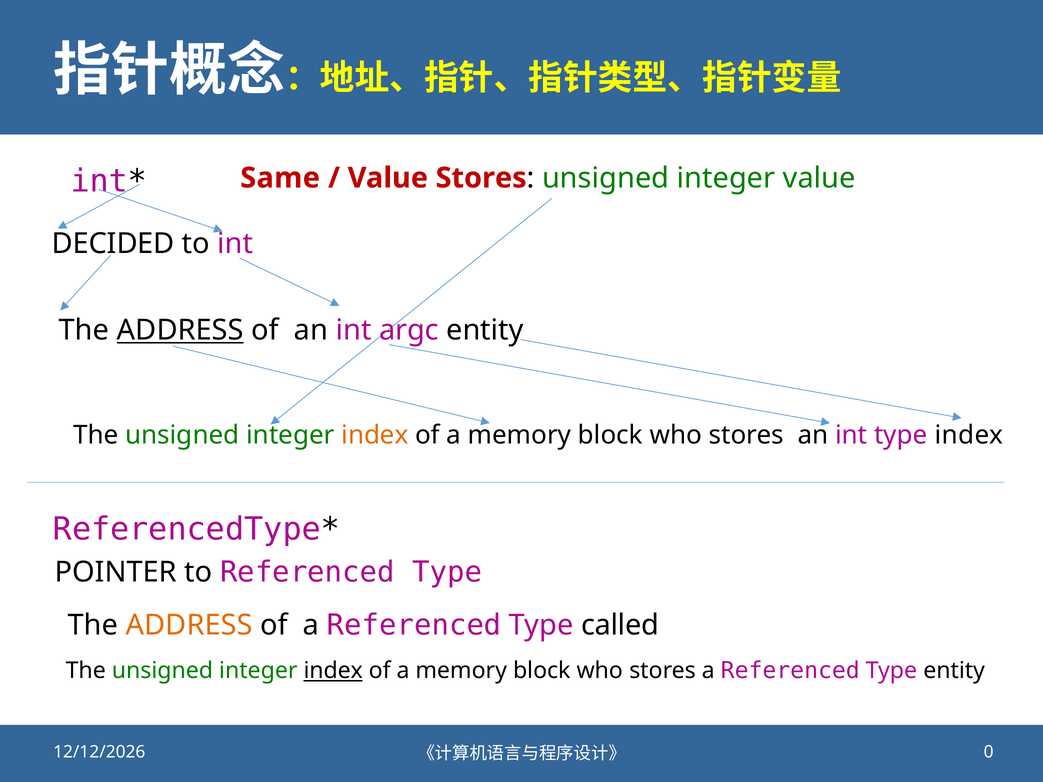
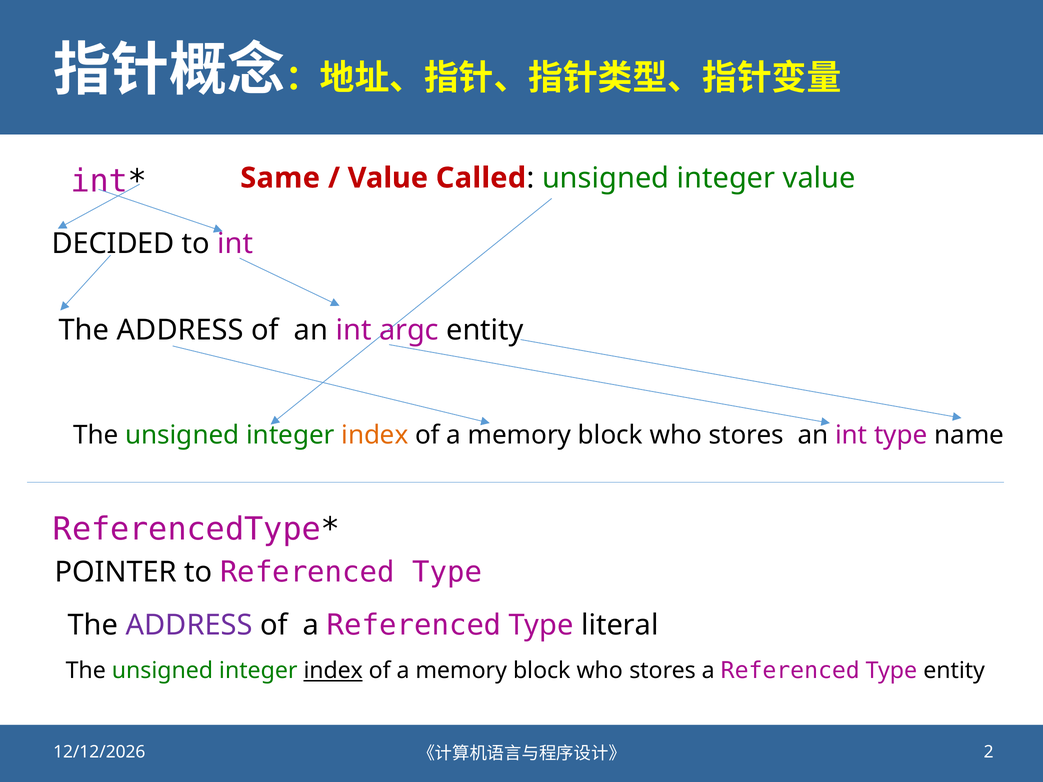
Value Stores: Stores -> Called (481, 178)
ADDRESS underline: present -> none (180, 331)
type index: index -> name (969, 435)
ADDRESS colour: orange -> purple (189, 625)
called: called -> literal (620, 625)
0: 0 -> 2 (989, 752)
